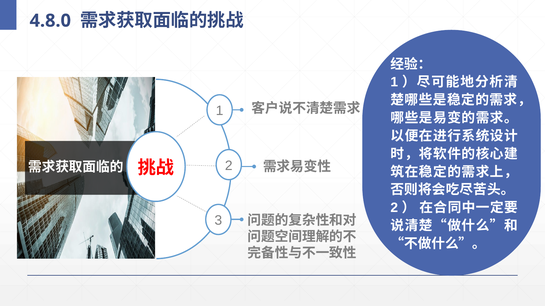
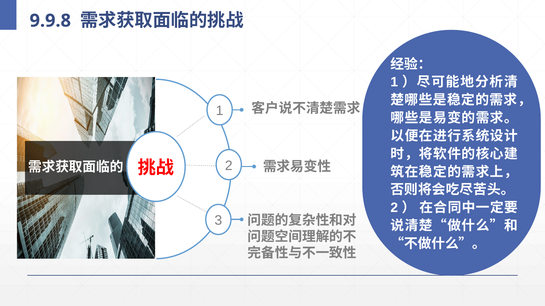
4.8.0: 4.8.0 -> 9.9.8 (50, 21)
